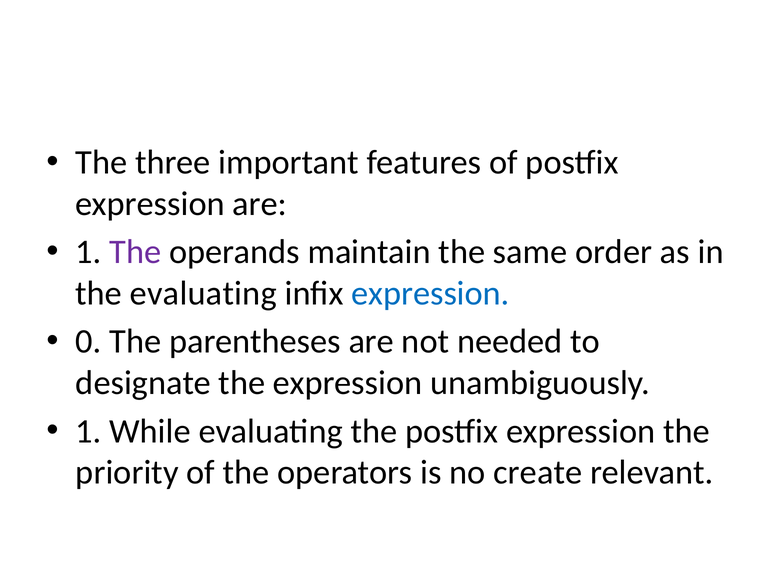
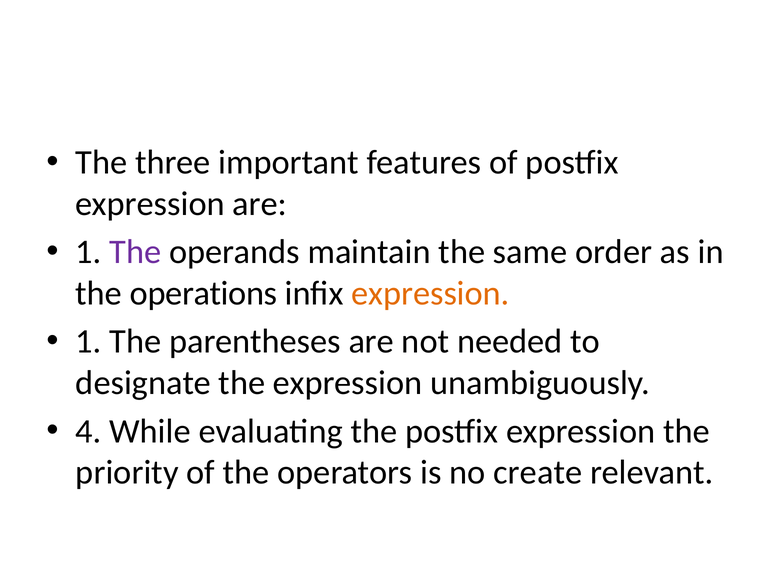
the evaluating: evaluating -> operations (204, 293)
expression colour: blue -> orange (430, 293)
0: 0 -> 1 (89, 341)
1: 1 -> 4 (89, 431)
